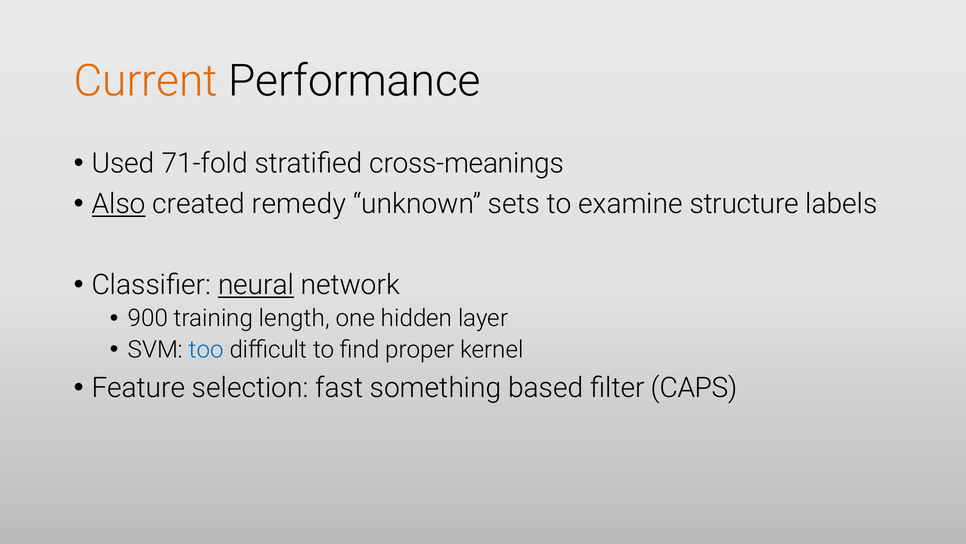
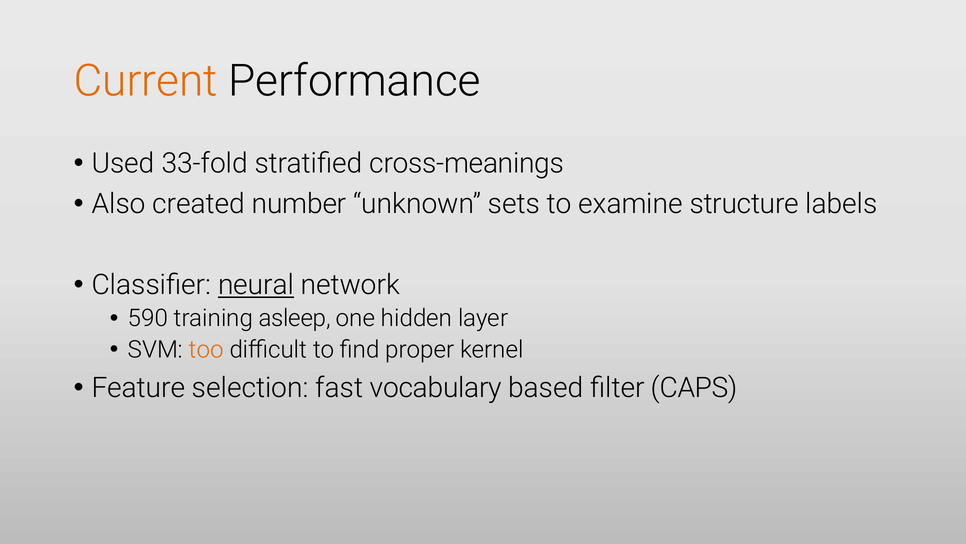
71-fold: 71-fold -> 33-fold (205, 163)
Also underline: present -> none (119, 204)
remedy: remedy -> number (299, 204)
900: 900 -> 590 (148, 318)
length: length -> asleep (295, 318)
too colour: blue -> orange (206, 349)
something: something -> vocabulary (436, 388)
